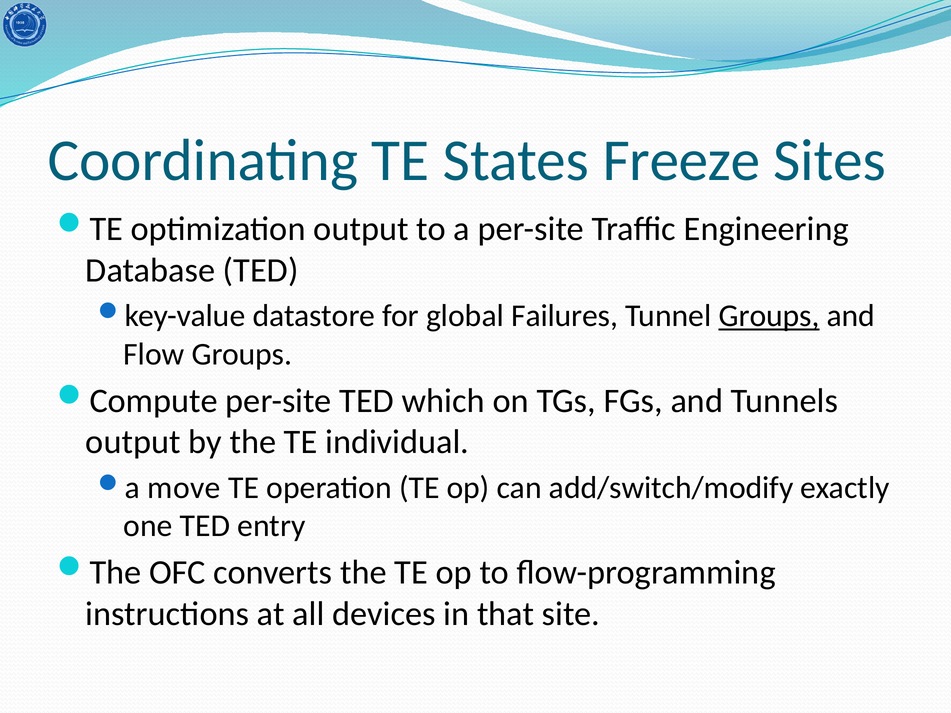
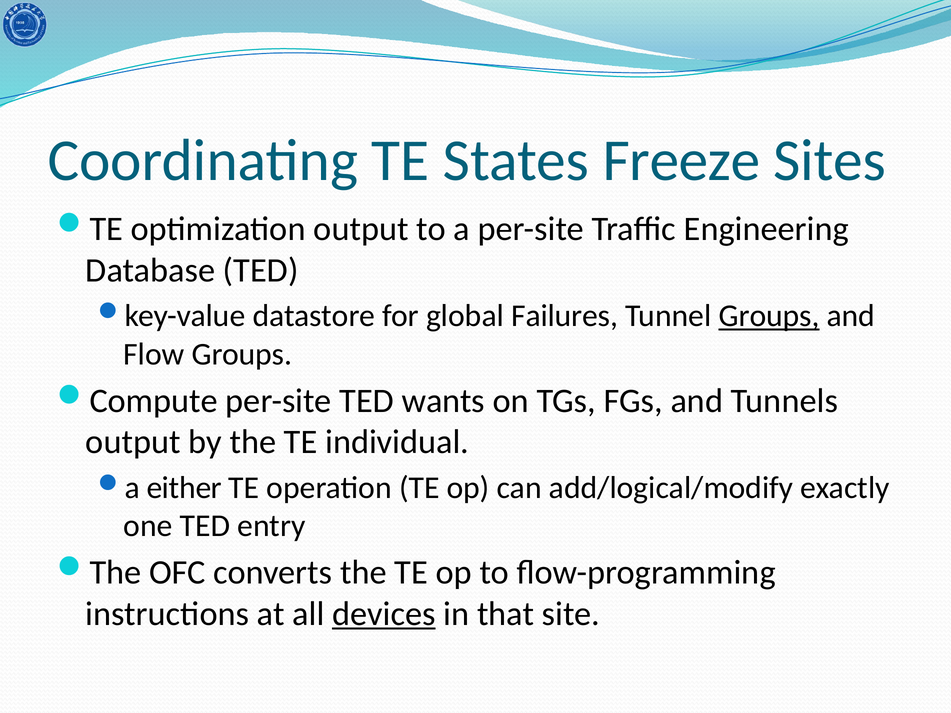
which: which -> wants (443, 401)
move: move -> either (184, 488)
add/switch/modify: add/switch/modify -> add/logical/modify (671, 488)
devices underline: none -> present (384, 614)
